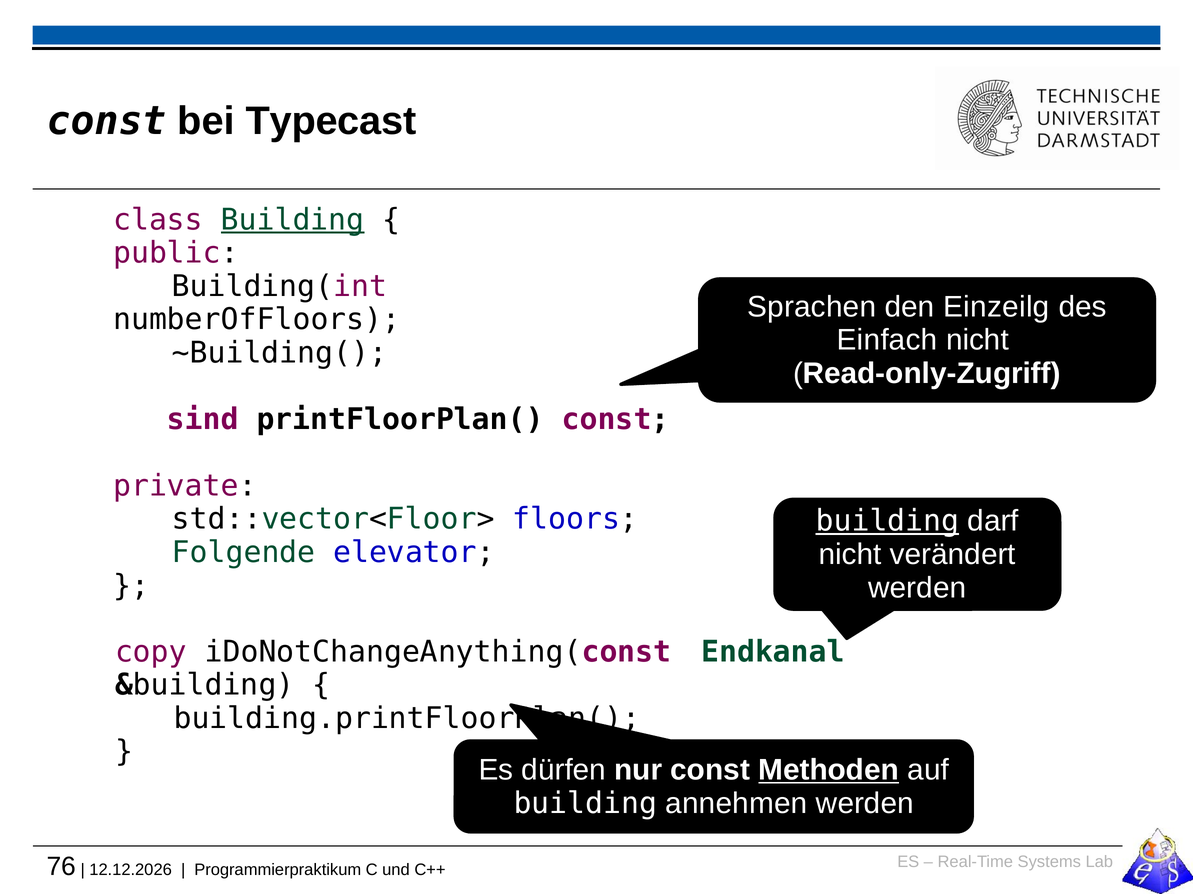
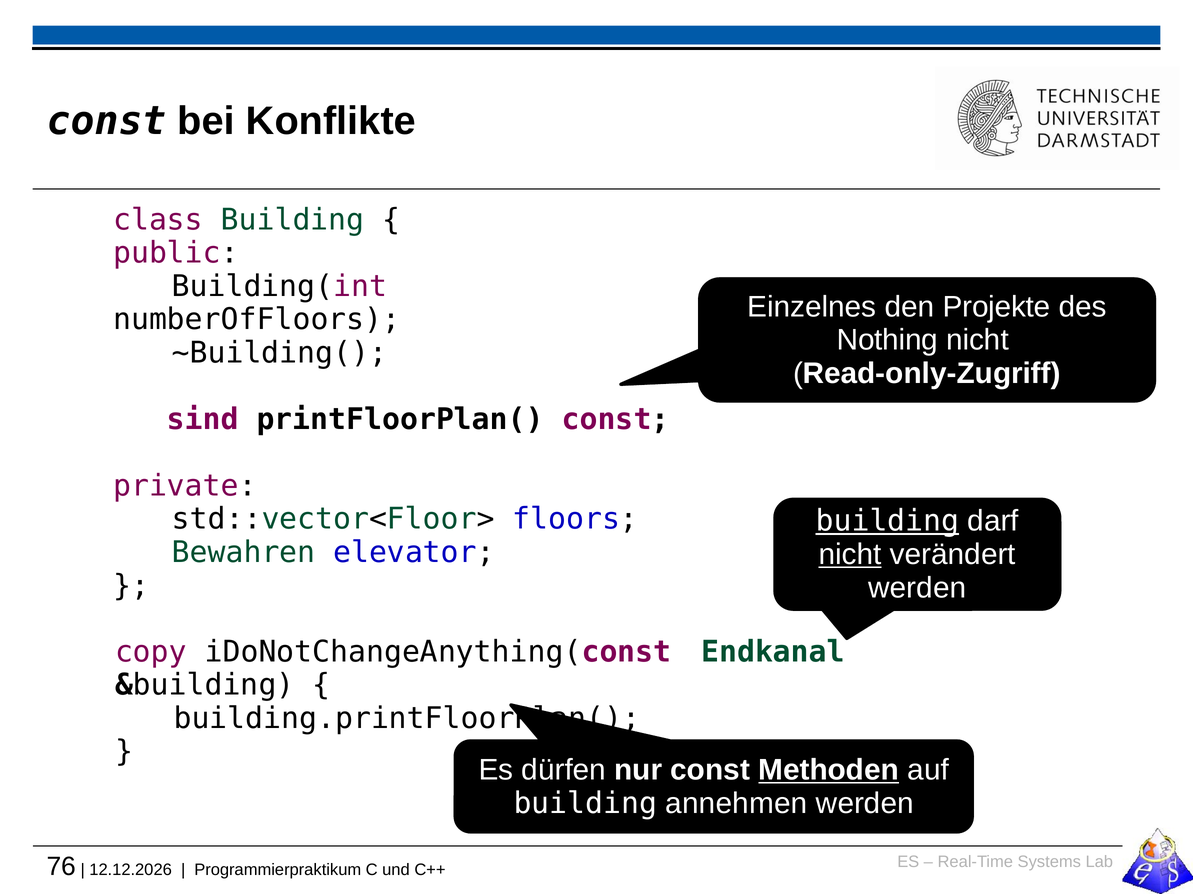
Typecast: Typecast -> Konflikte (331, 121)
Building underline: present -> none (293, 220)
Sprachen: Sprachen -> Einzelnes (812, 307)
Einzeilg: Einzeilg -> Projekte (997, 307)
Einfach: Einfach -> Nothing (887, 340)
Folgende: Folgende -> Bewahren (244, 553)
nicht underline: none -> present (850, 555)
